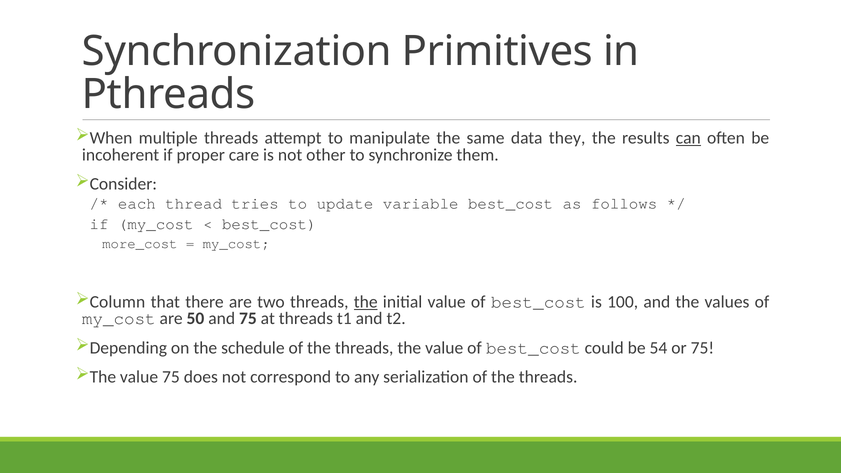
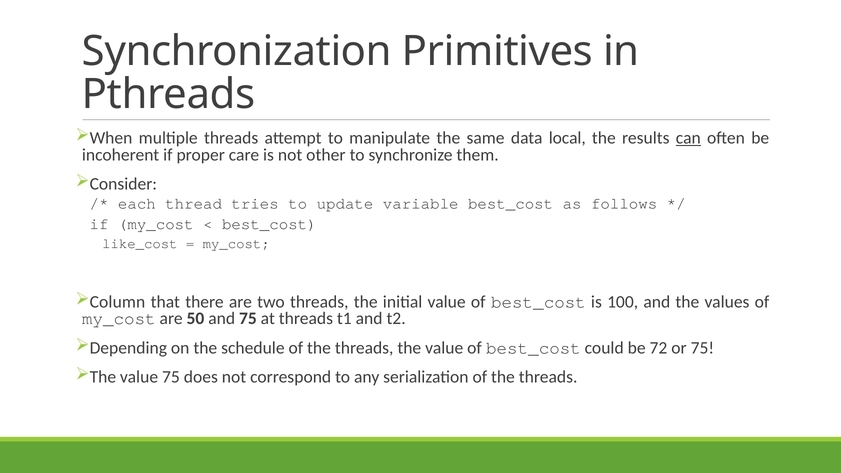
they: they -> local (567, 138)
more_cost: more_cost -> like_cost (140, 244)
the underline: present -> none (366, 302)
54: 54 -> 72 (658, 348)
